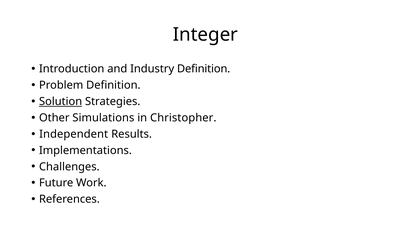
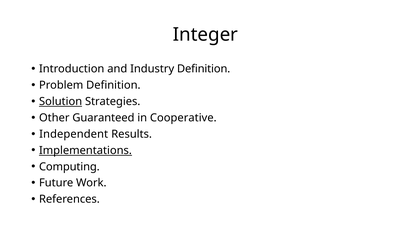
Simulations: Simulations -> Guaranteed (103, 118)
Christopher: Christopher -> Cooperative (183, 118)
Implementations underline: none -> present (85, 151)
Challenges: Challenges -> Computing (69, 167)
